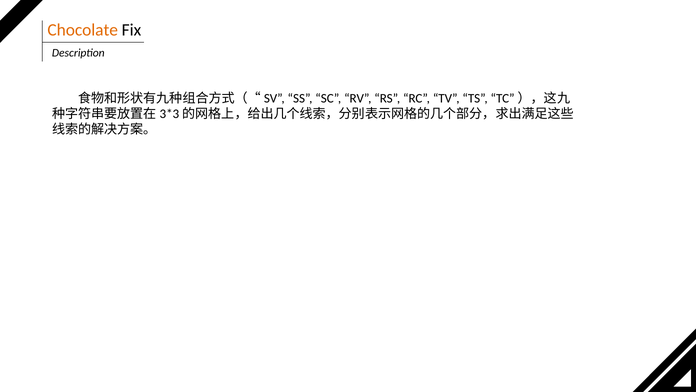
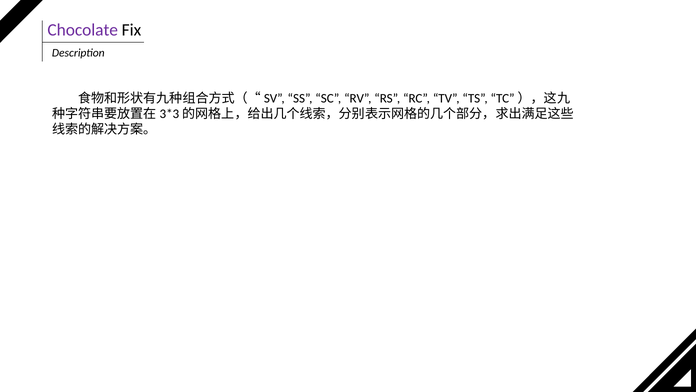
Chocolate colour: orange -> purple (83, 30)
